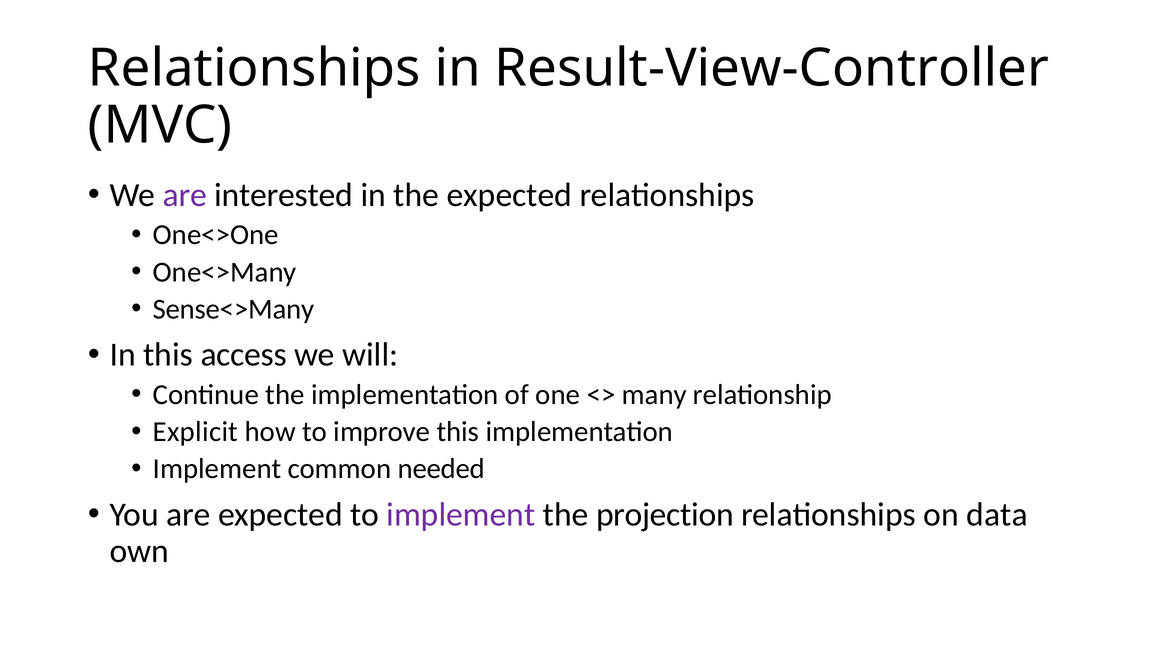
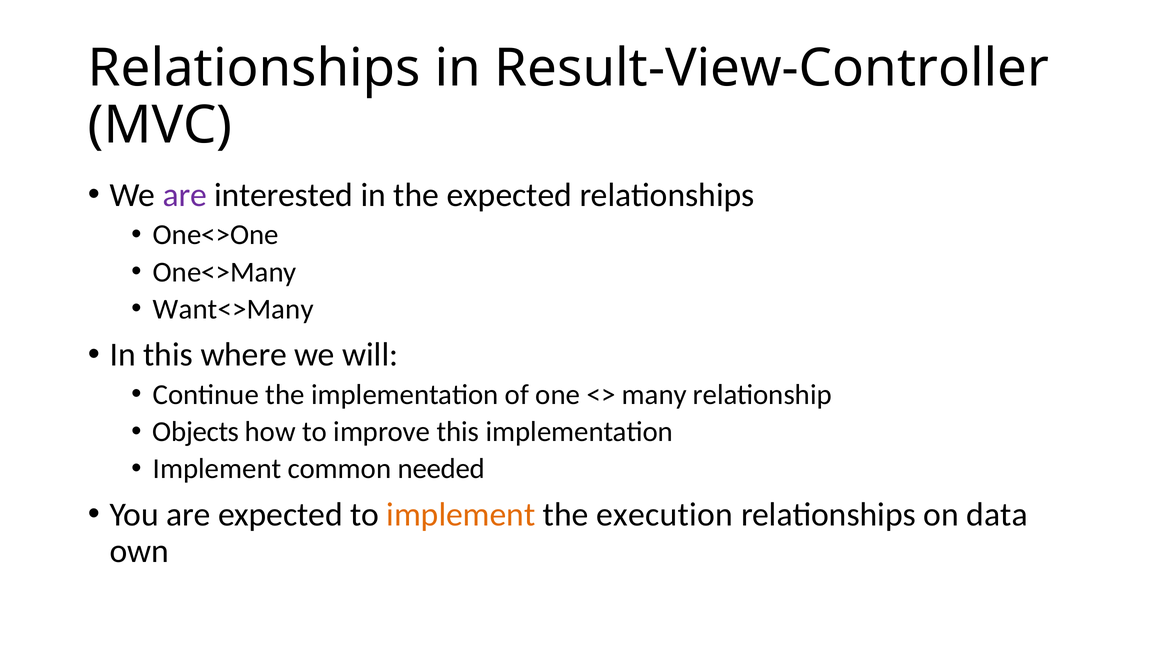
Sense<>Many: Sense<>Many -> Want<>Many (233, 309)
access: access -> where (244, 355)
Explicit: Explicit -> Objects (196, 432)
implement colour: purple -> orange (461, 515)
projection: projection -> execution (665, 515)
